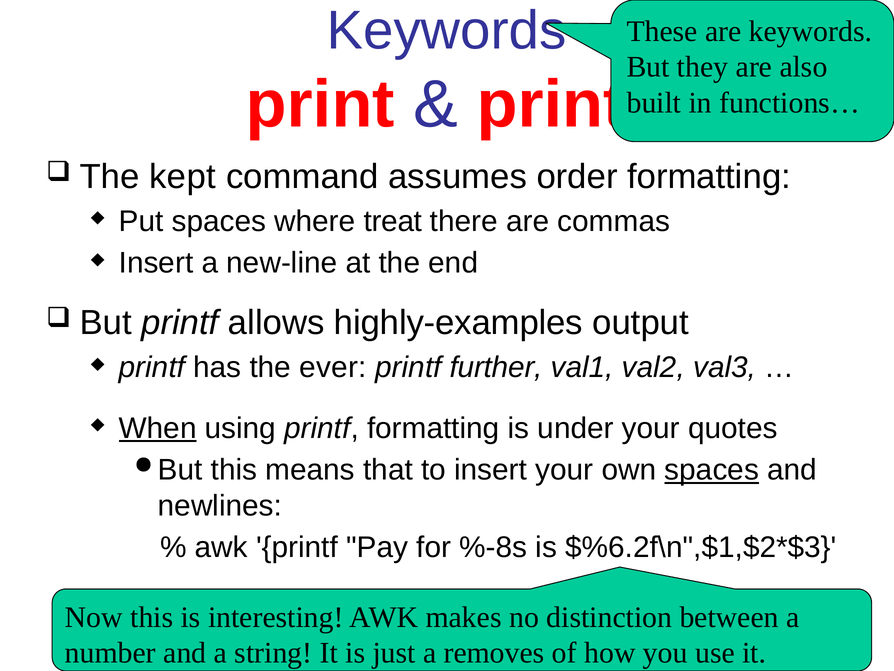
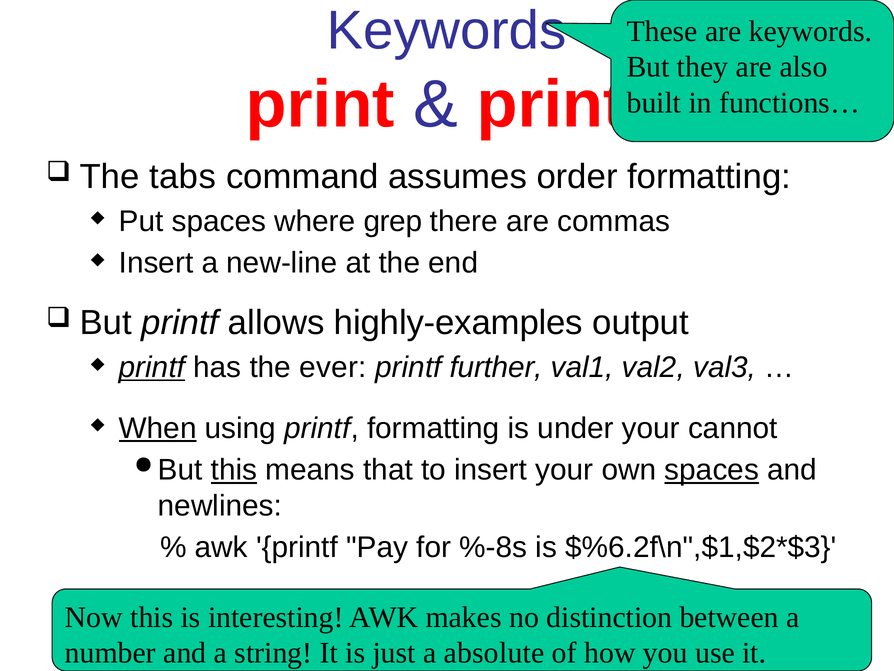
kept: kept -> tabs (183, 177)
treat: treat -> grep (393, 221)
printf underline: none -> present (152, 367)
quotes: quotes -> cannot (733, 428)
this underline: none -> present (234, 470)
removes: removes -> absolute (494, 653)
